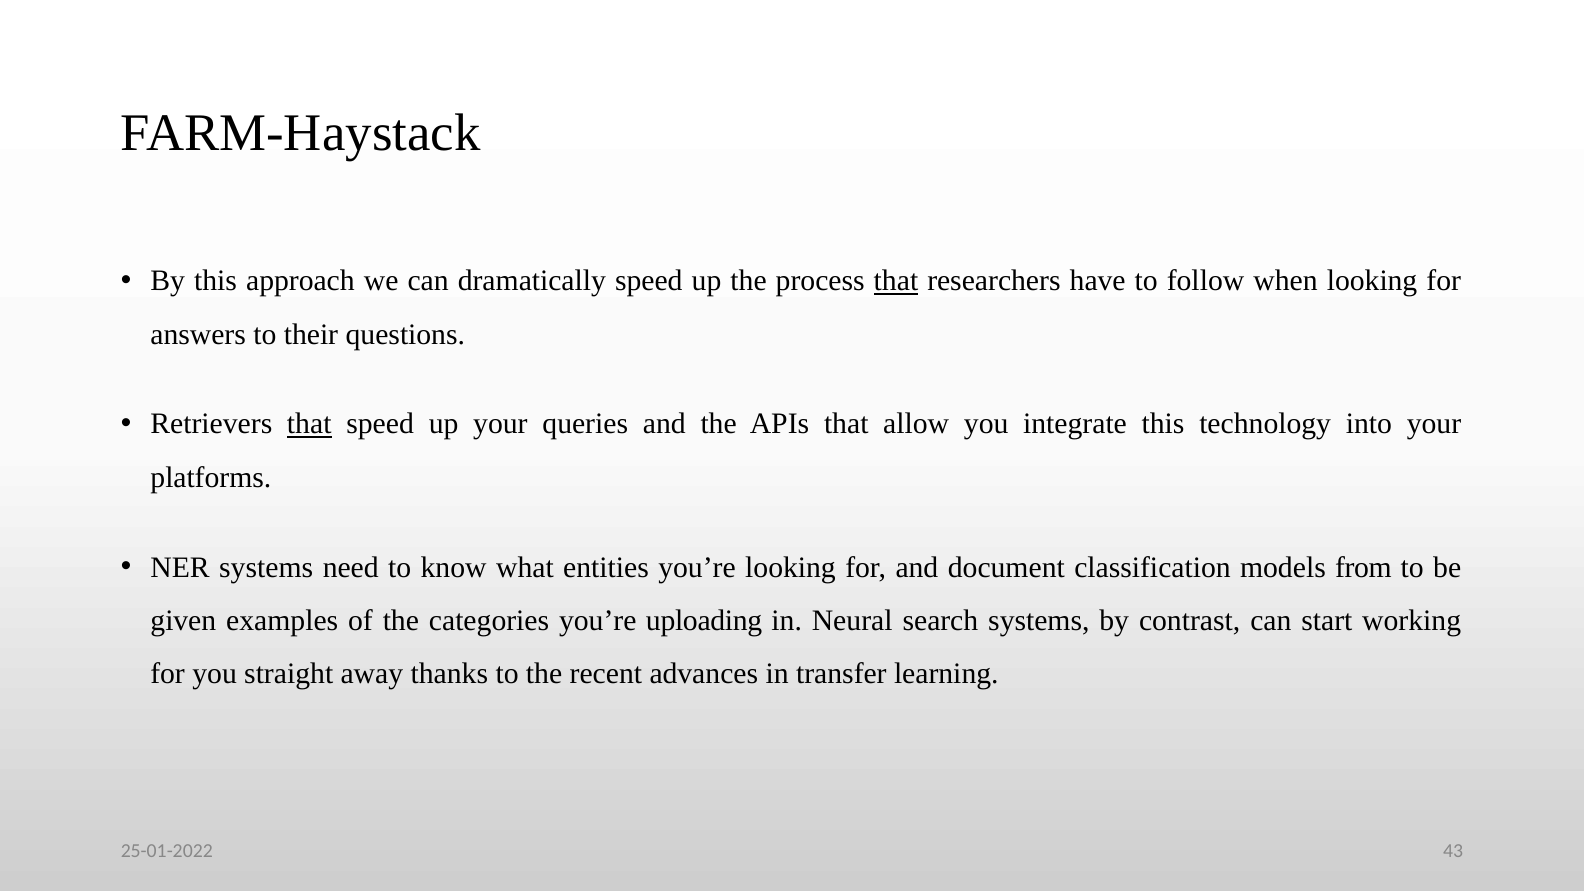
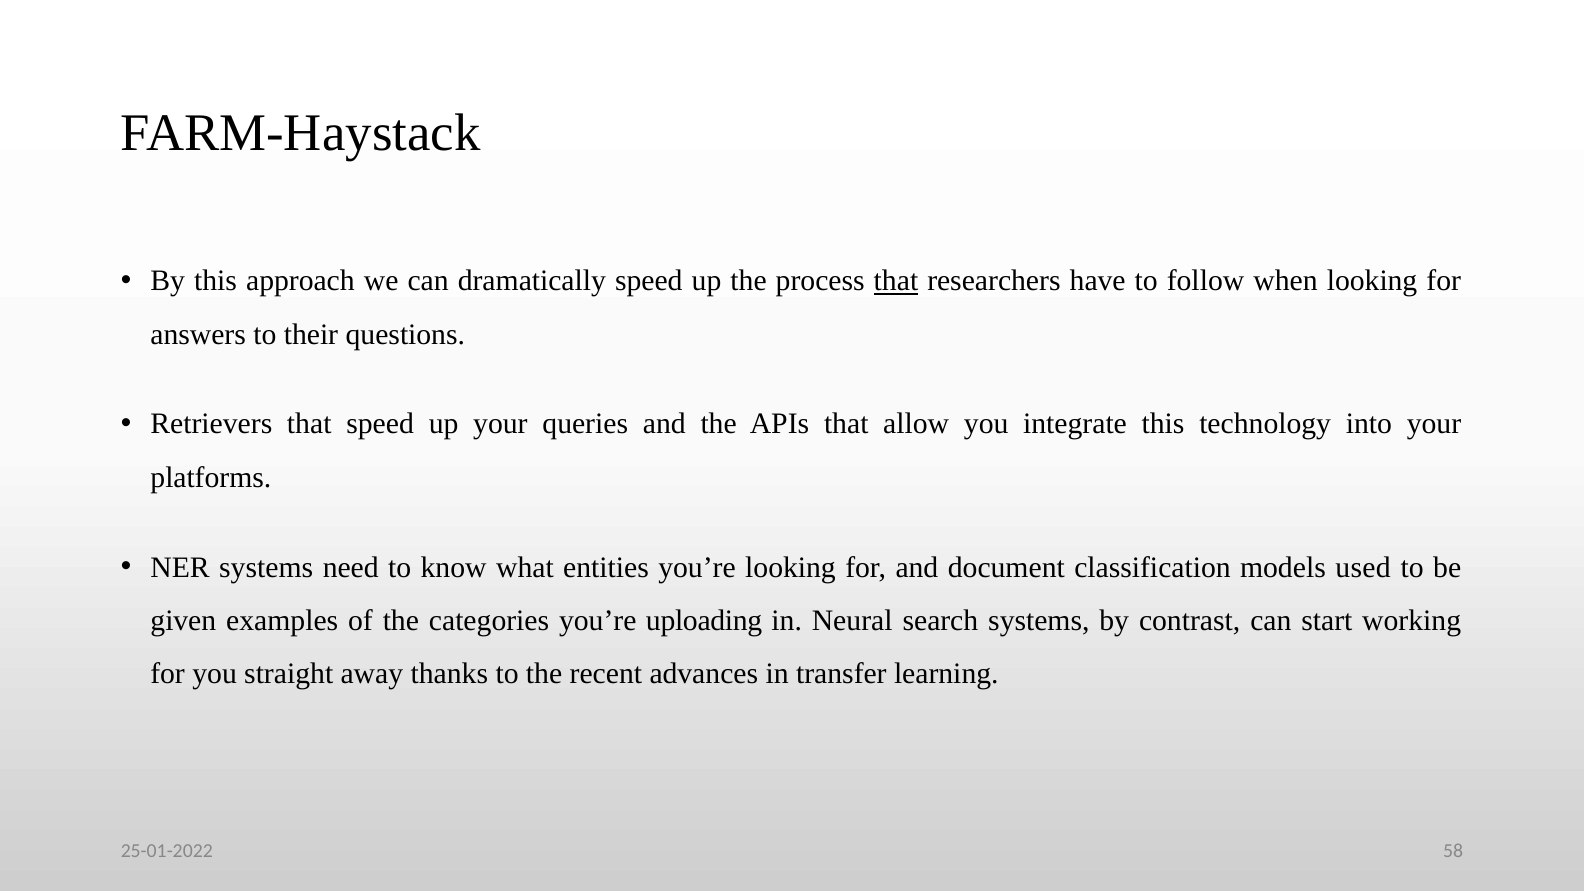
that underline: present -> none (309, 424)
from: from -> used (1363, 567)
43: 43 -> 58 (1453, 851)
